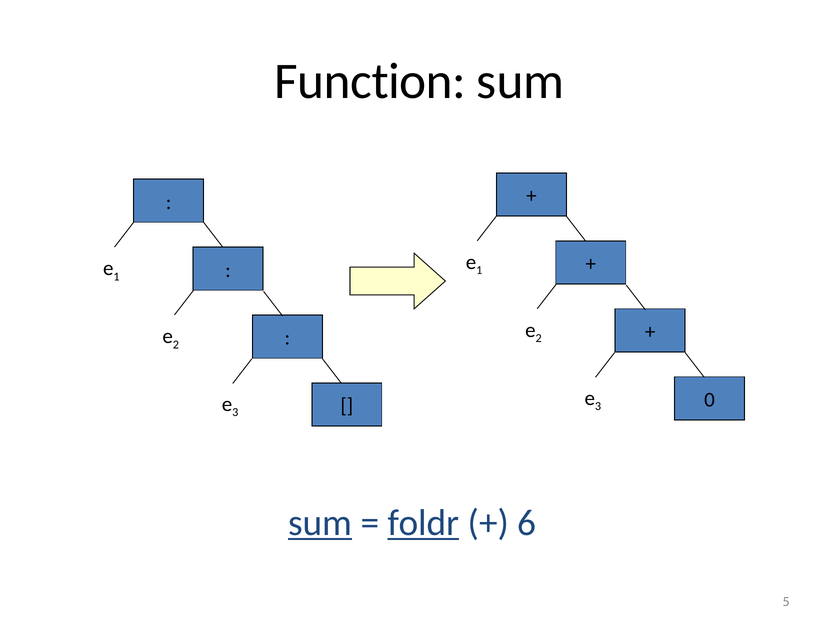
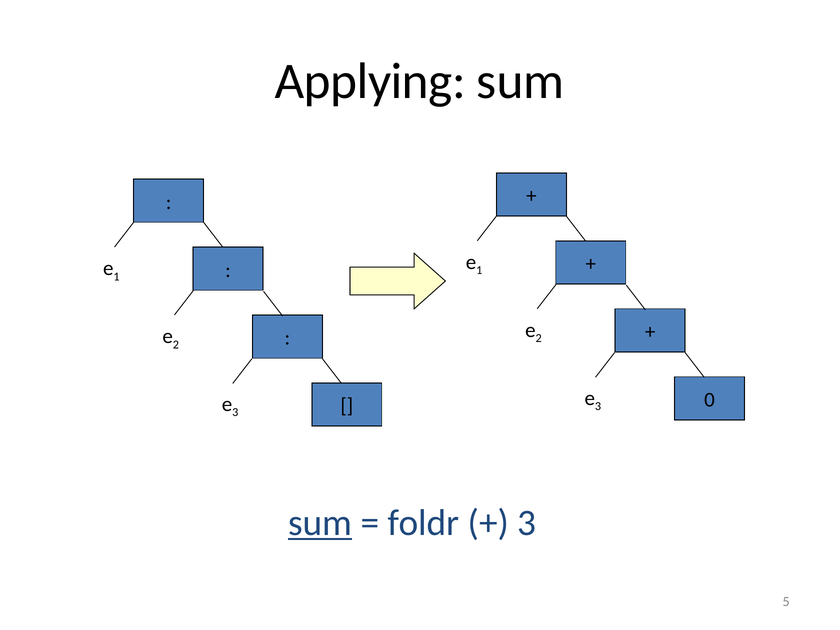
Function: Function -> Applying (370, 81)
foldr underline: present -> none (423, 523)
6: 6 -> 3 (527, 523)
